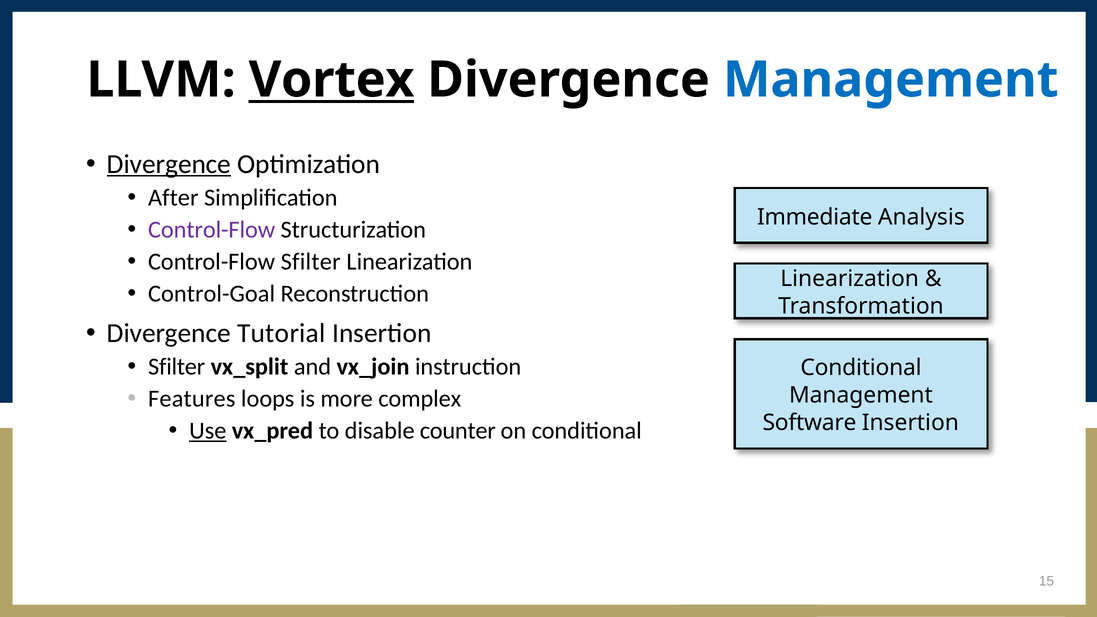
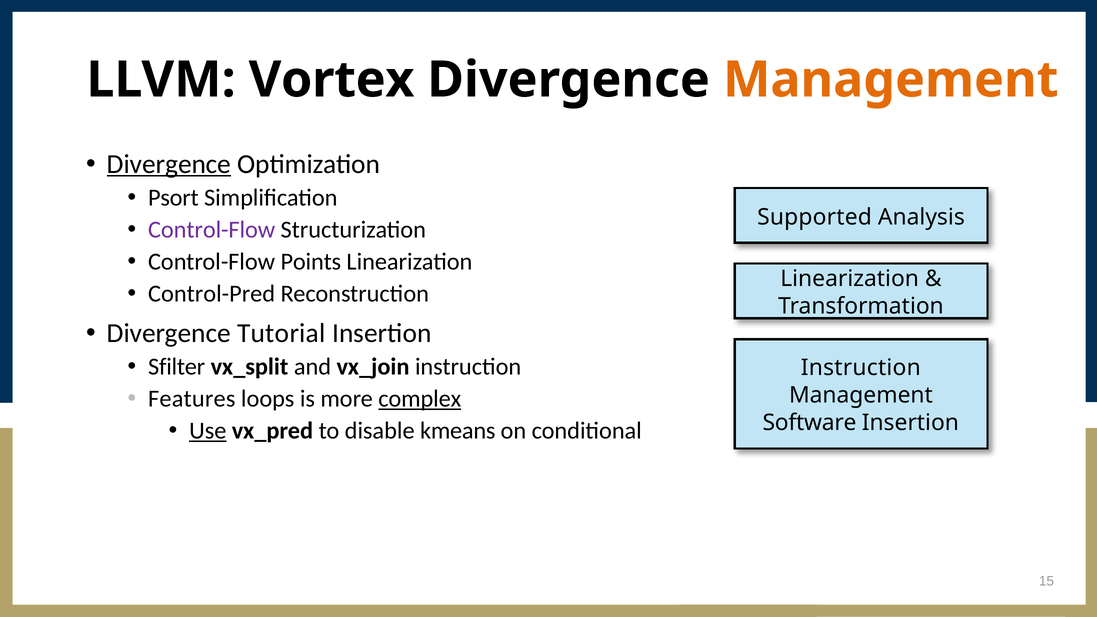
Vortex underline: present -> none (332, 80)
Management colour: blue -> orange (891, 80)
After: After -> Psort (173, 198)
Immediate: Immediate -> Supported (815, 217)
Control-Flow Sfilter: Sfilter -> Points (311, 262)
Control-Goal: Control-Goal -> Control-Pred (212, 294)
Conditional: Conditional -> Instruction (861, 368)
complex underline: none -> present (420, 399)
counter: counter -> kmeans (458, 431)
